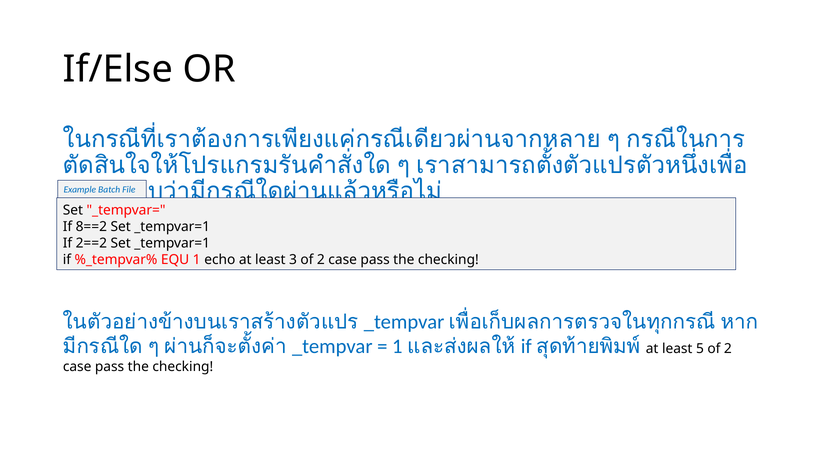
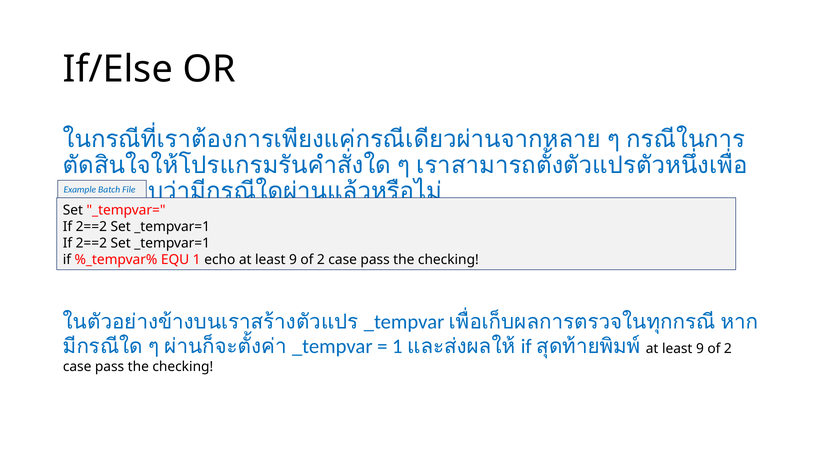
8==2: 8==2 -> 2==2 (91, 227)
echo at least 3: 3 -> 9 (293, 260)
5: 5 -> 9 (700, 349)
